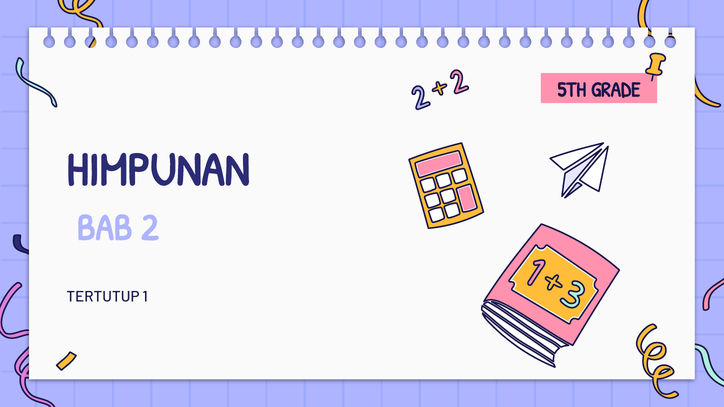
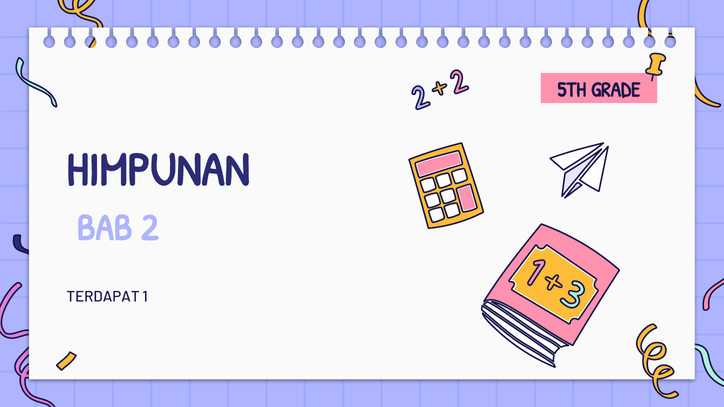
TERTUTUP: TERTUTUP -> TERDAPAT (103, 297)
